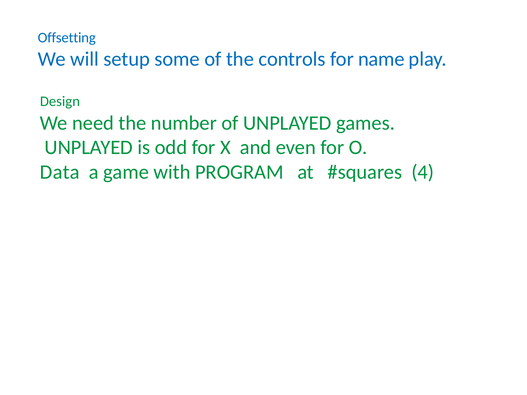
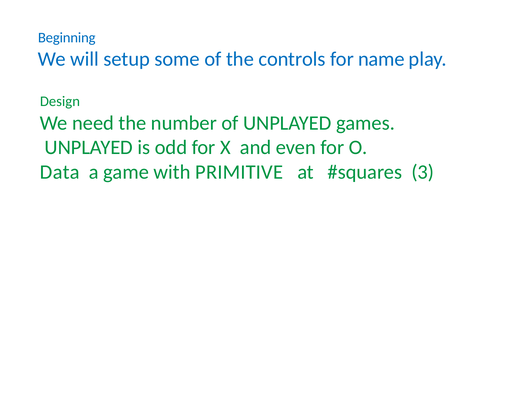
Offsetting: Offsetting -> Beginning (67, 38)
PROGRAM: PROGRAM -> PRIMITIVE (239, 172)
4: 4 -> 3 (423, 172)
